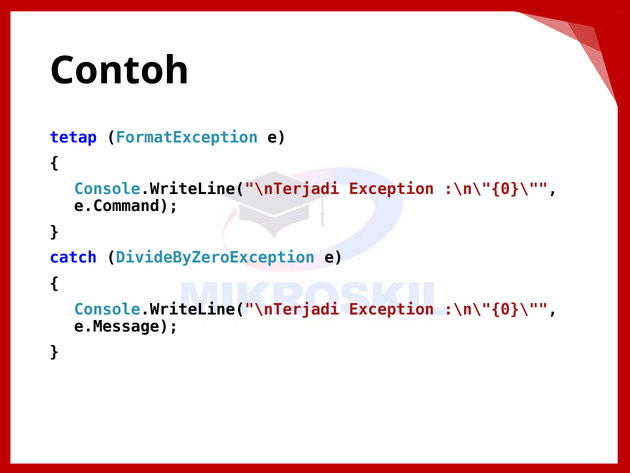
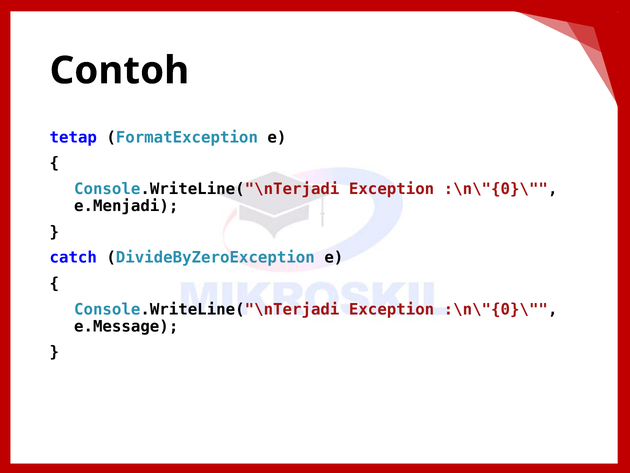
e.Command: e.Command -> e.Menjadi (126, 206)
